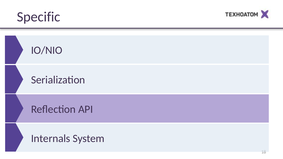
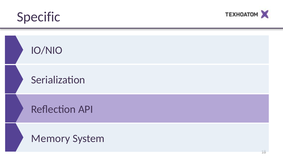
Internals: Internals -> Memory (51, 139)
